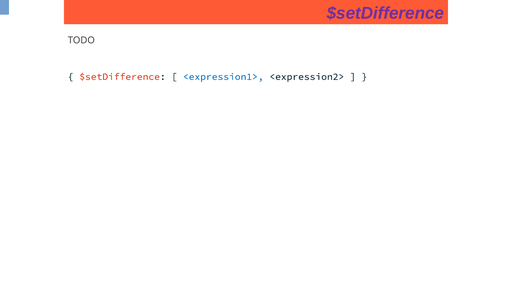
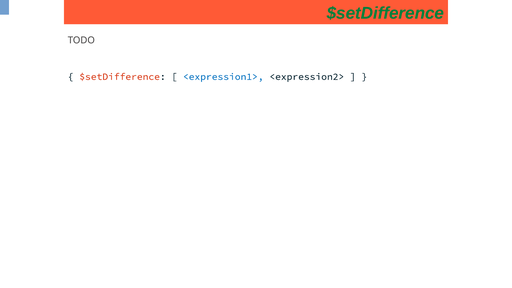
$setDifference colour: purple -> green (385, 13)
